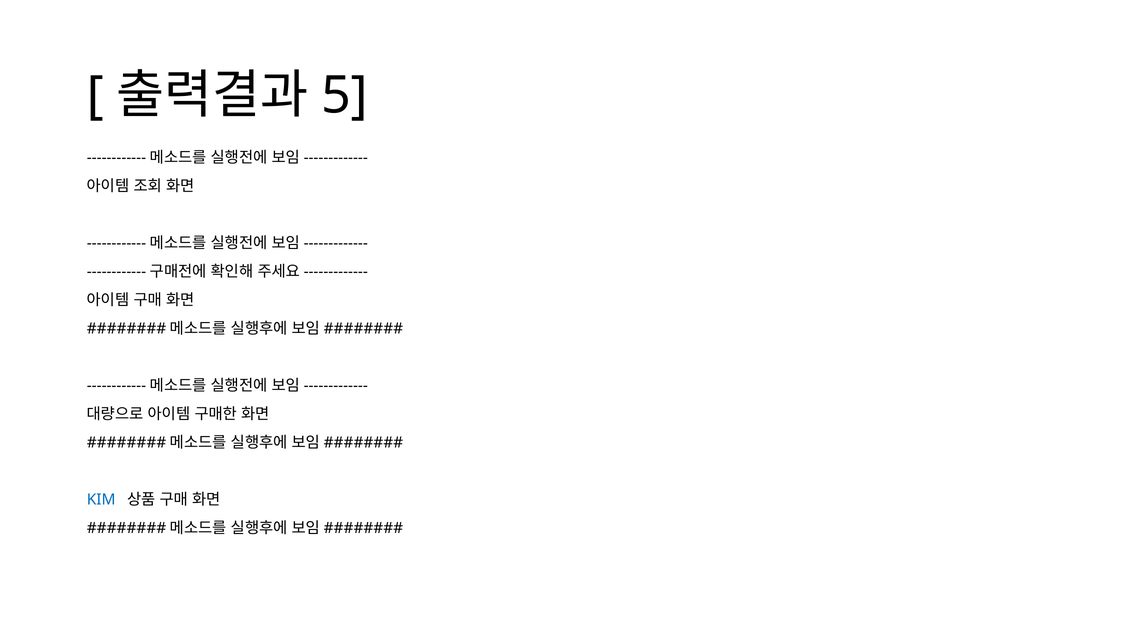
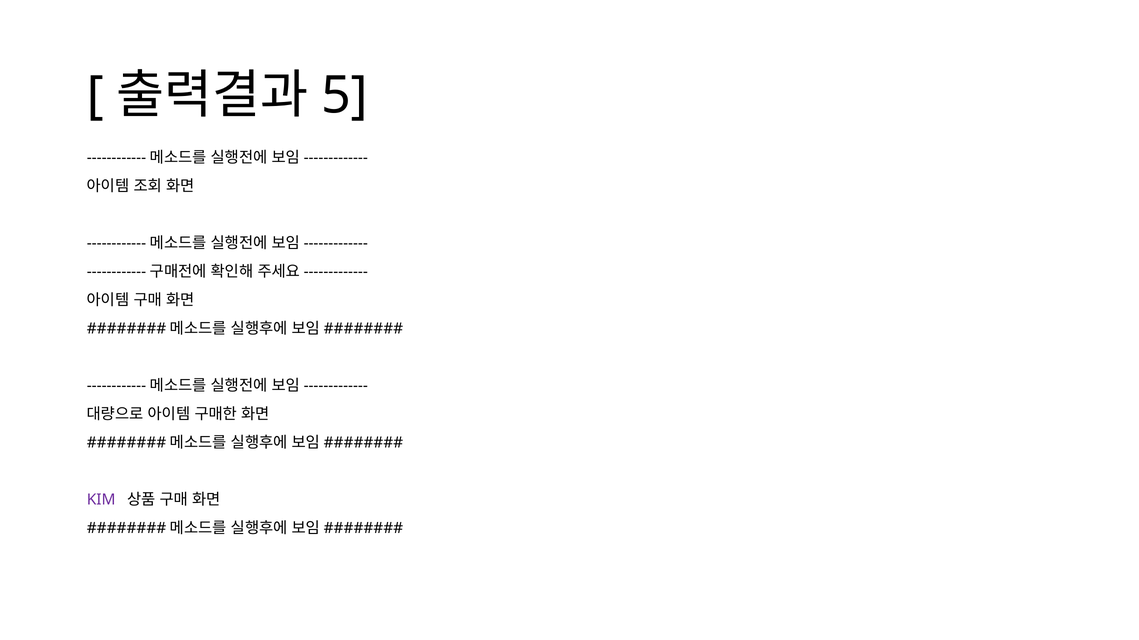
KIM colour: blue -> purple (101, 500)
